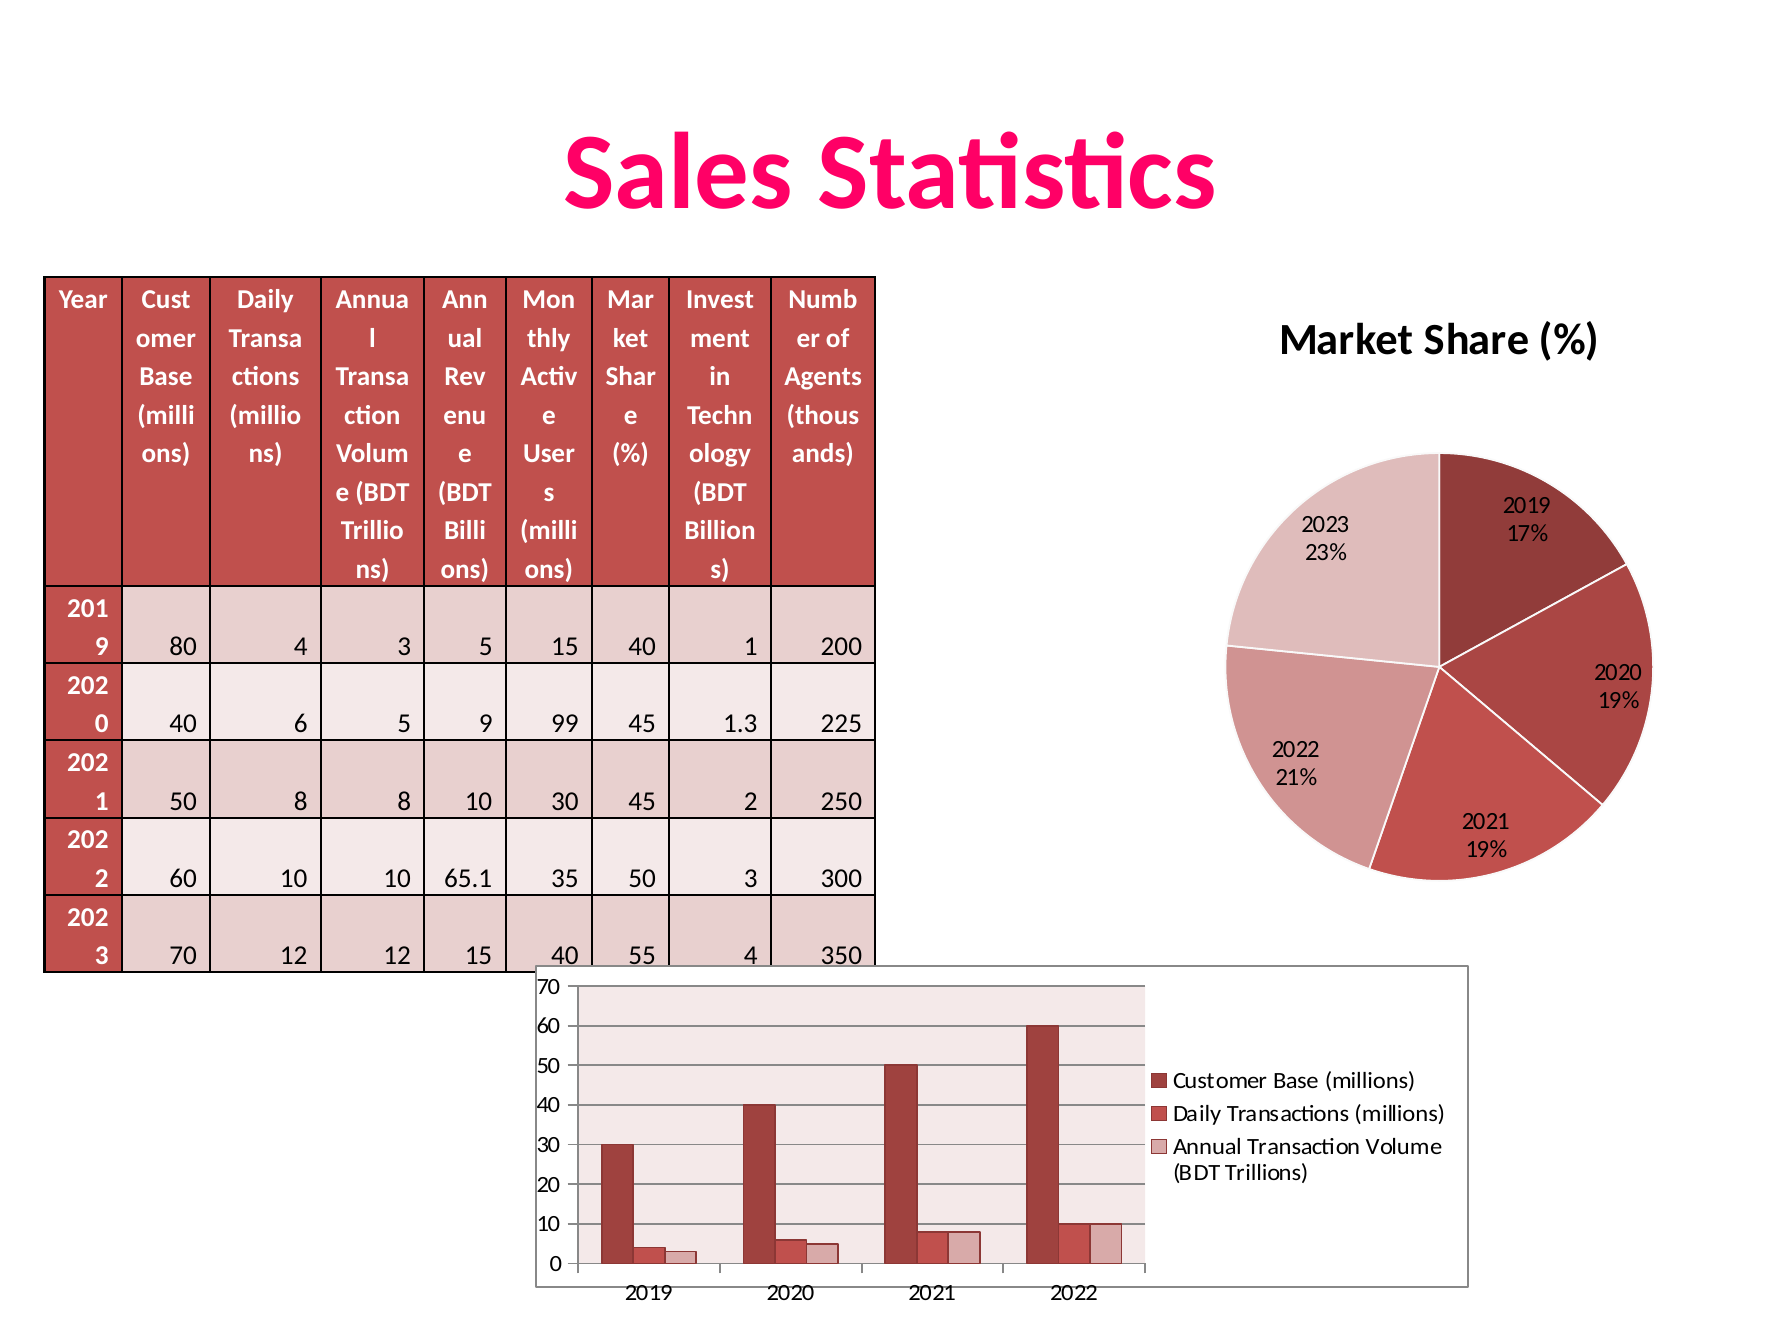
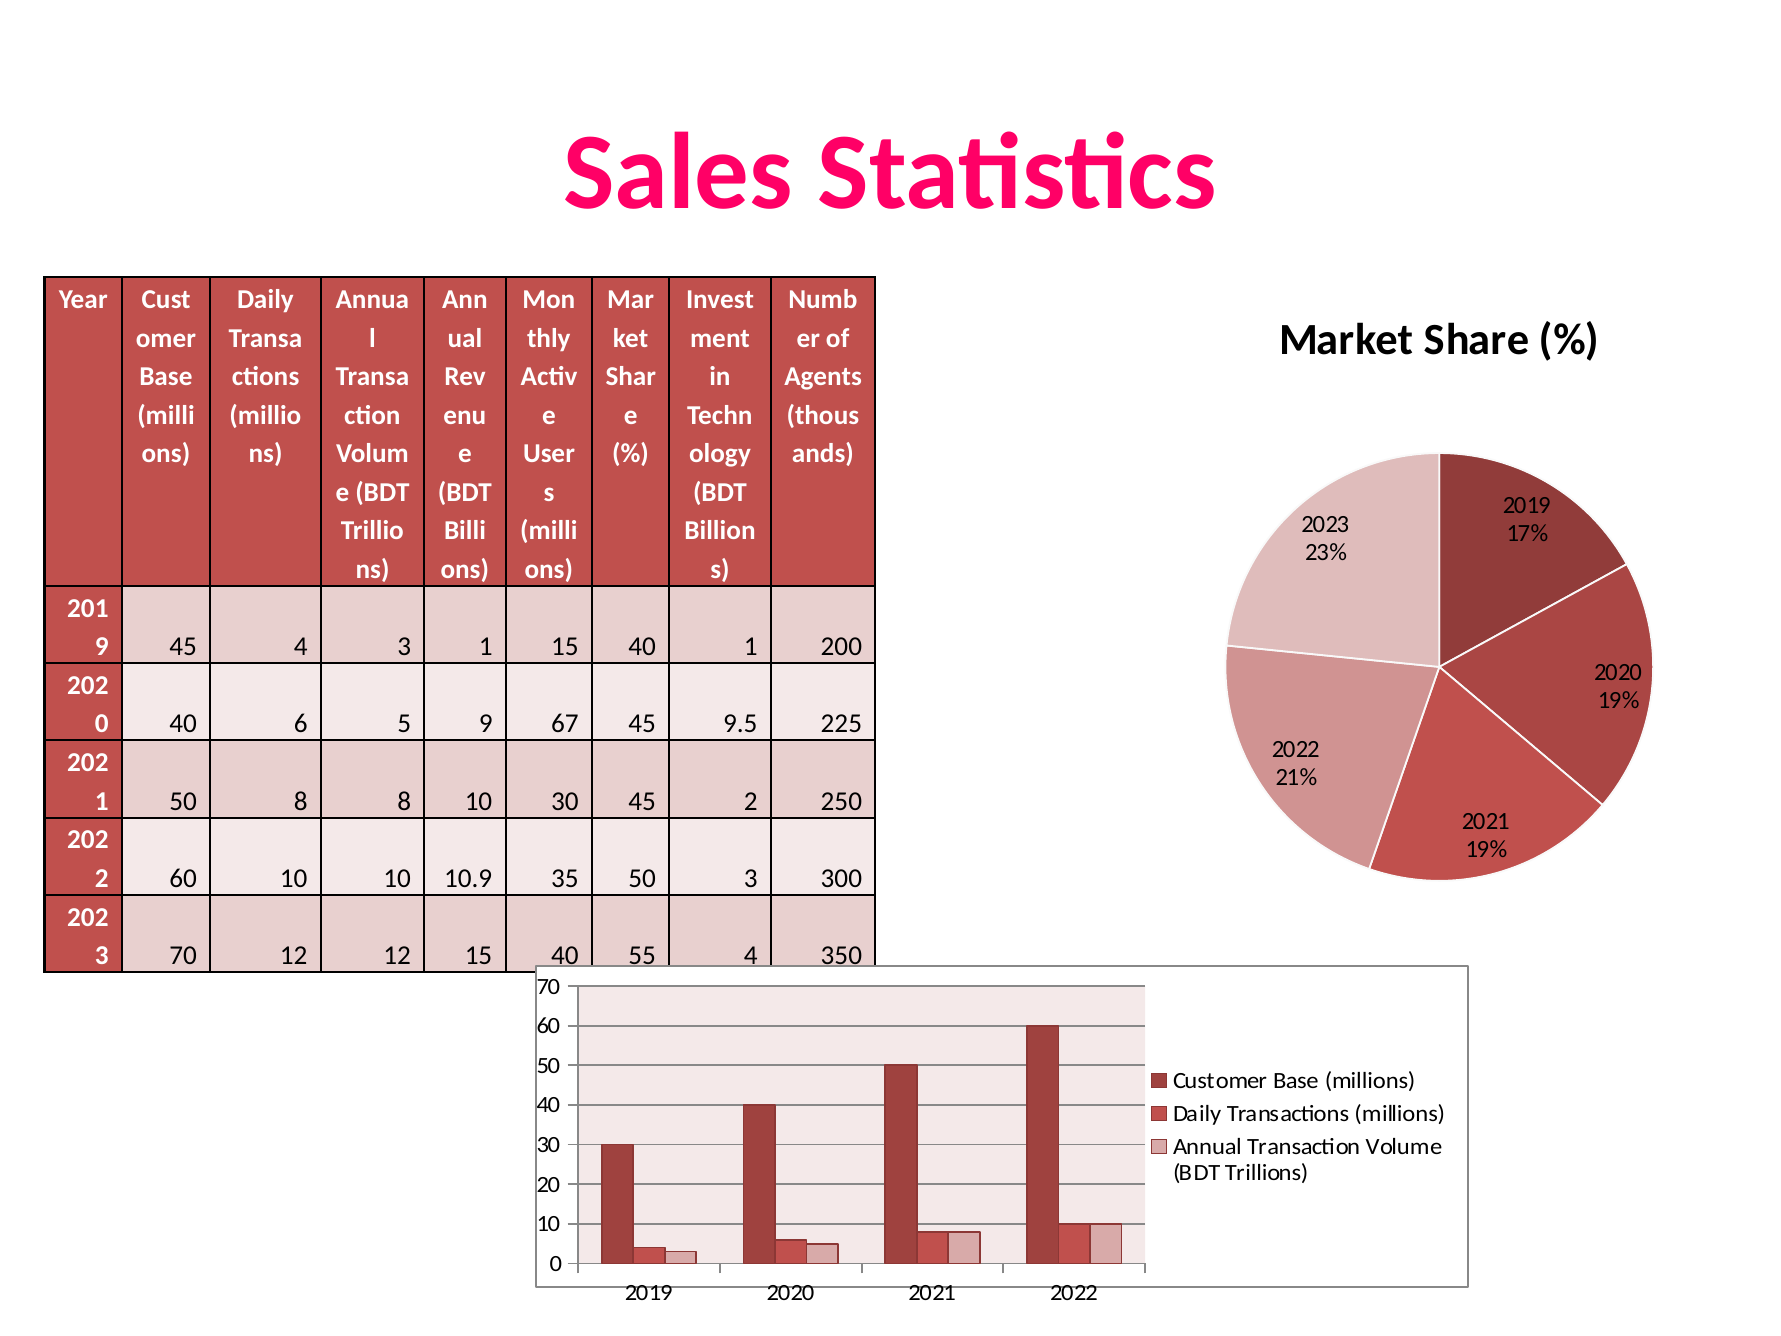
9 80: 80 -> 45 (183, 647)
3 5: 5 -> 1 (486, 647)
99: 99 -> 67 (565, 724)
1.3: 1.3 -> 9.5 (740, 724)
65.1: 65.1 -> 10.9 (468, 878)
